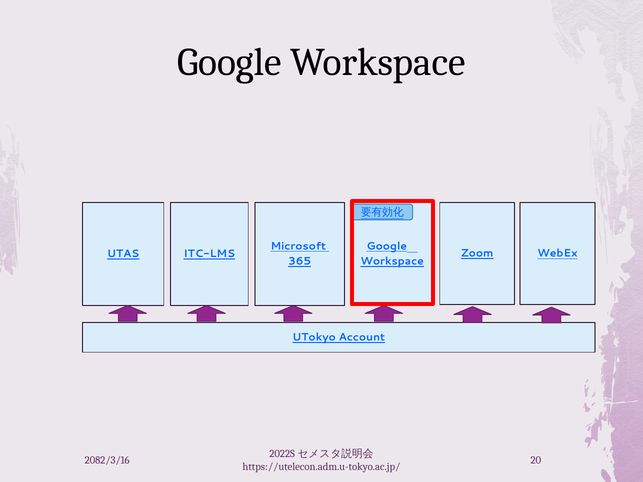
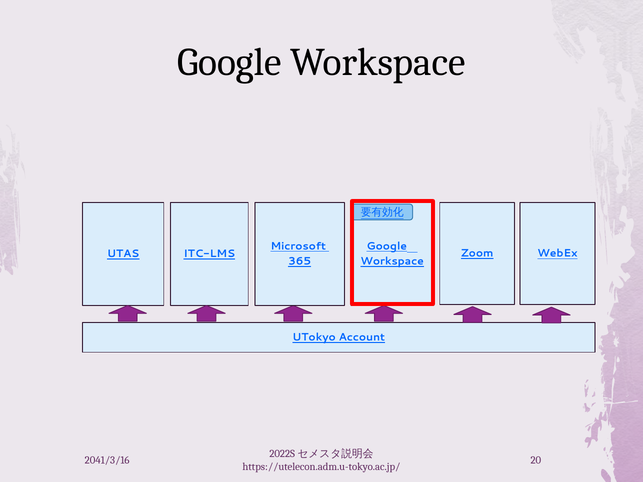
2082/3/16: 2082/3/16 -> 2041/3/16 (107, 461)
